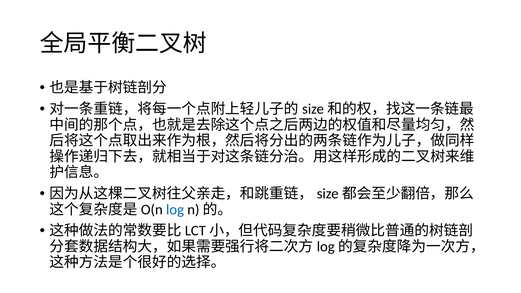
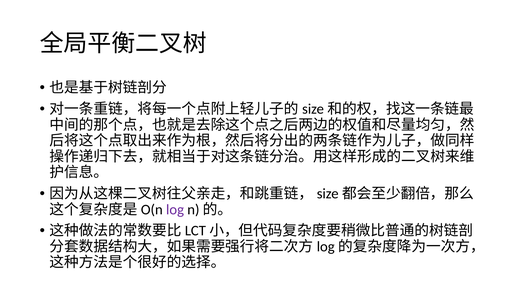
log colour: blue -> purple (175, 210)
